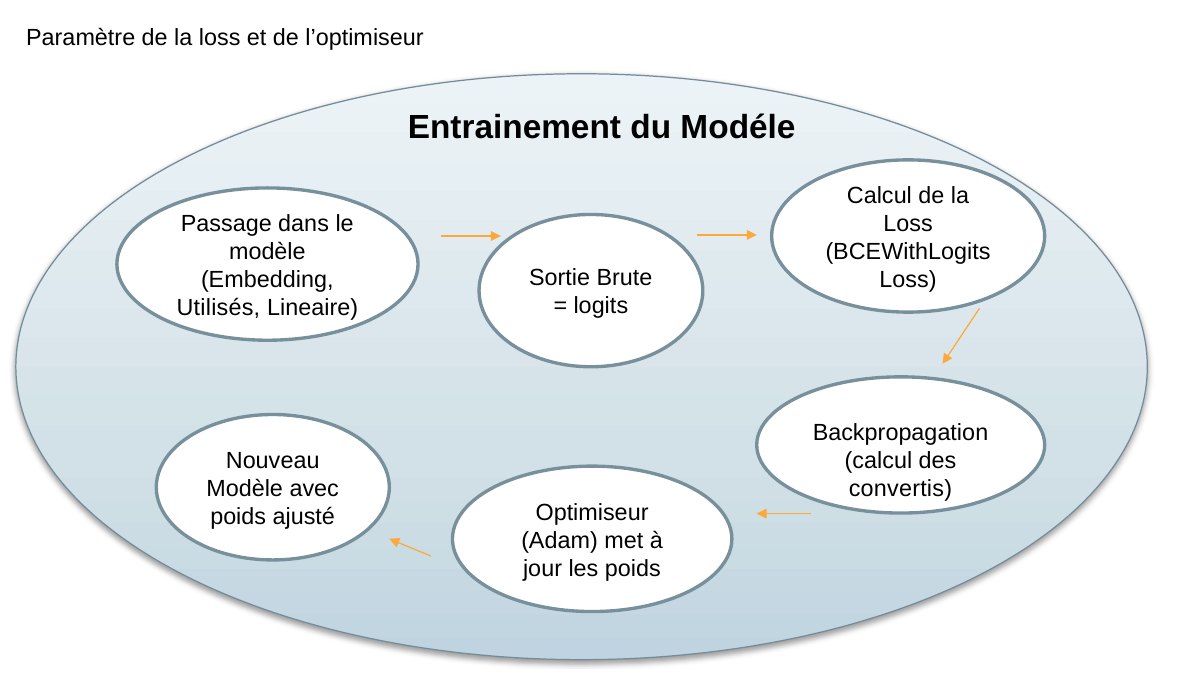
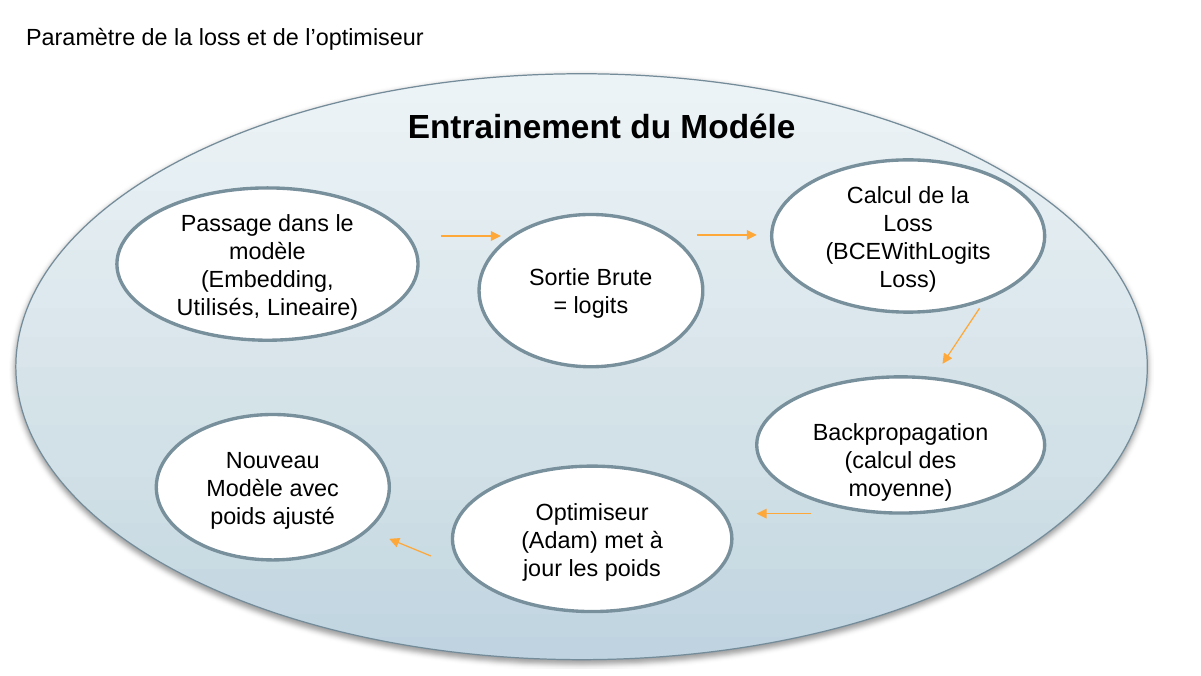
convertis: convertis -> moyenne (901, 488)
